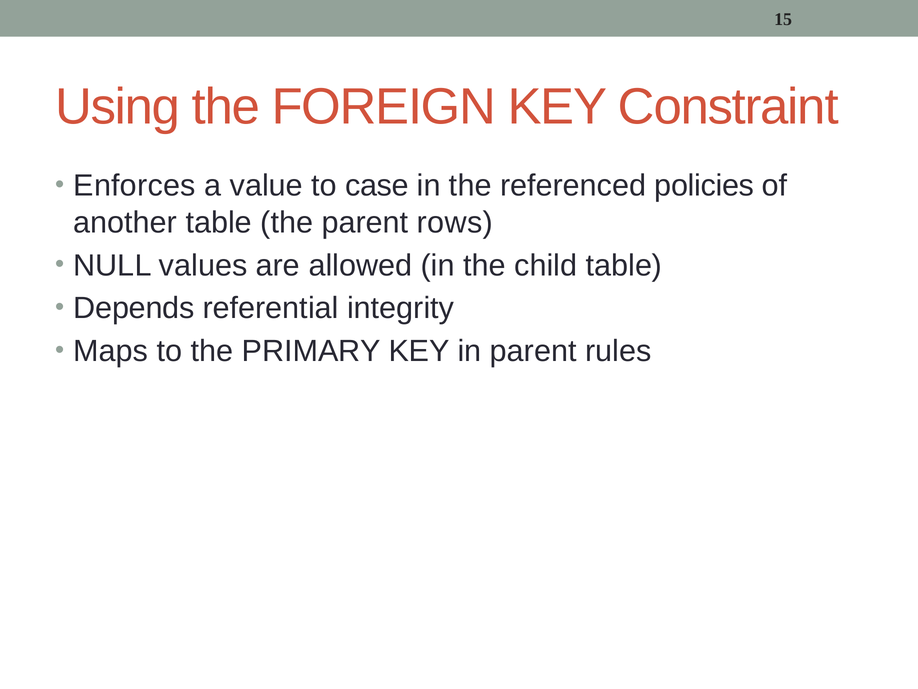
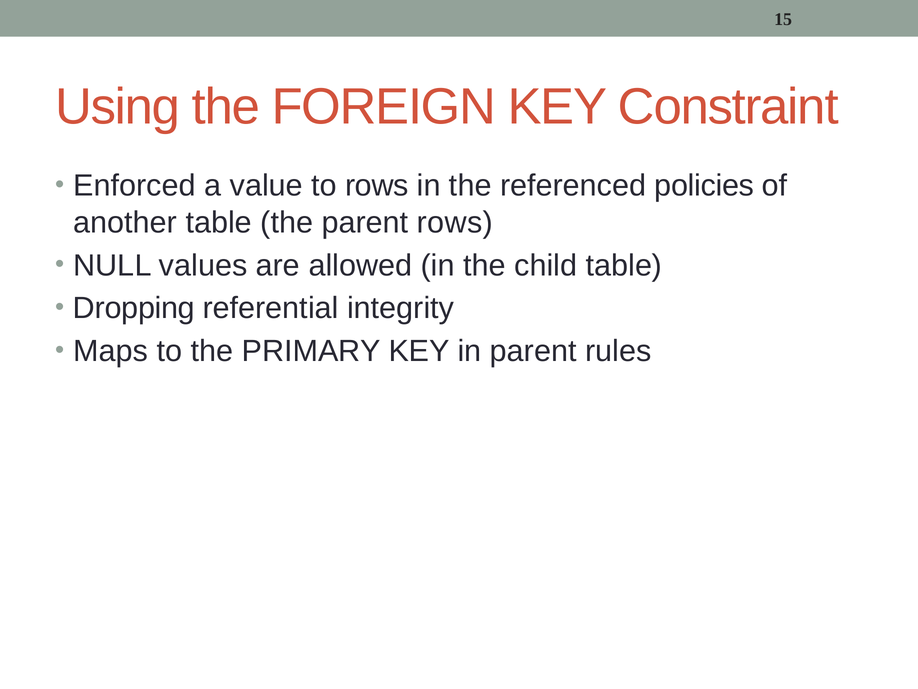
Enforces: Enforces -> Enforced (135, 186)
to case: case -> rows (377, 186)
Depends: Depends -> Dropping (134, 308)
